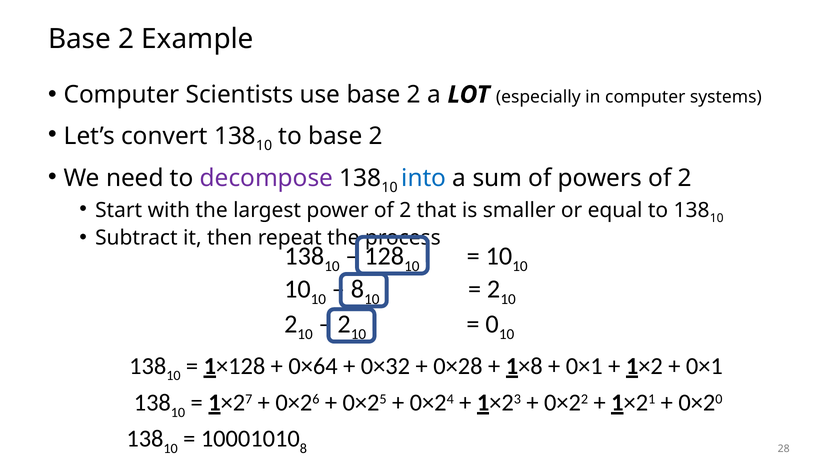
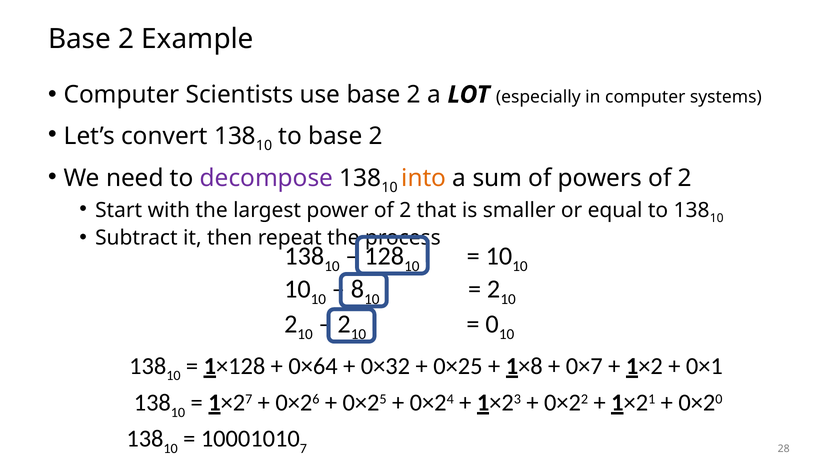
into colour: blue -> orange (424, 178)
0×28: 0×28 -> 0×25 (458, 367)
0×1: 0×1 -> 0×7 (584, 367)
8: 8 -> 7 (303, 449)
